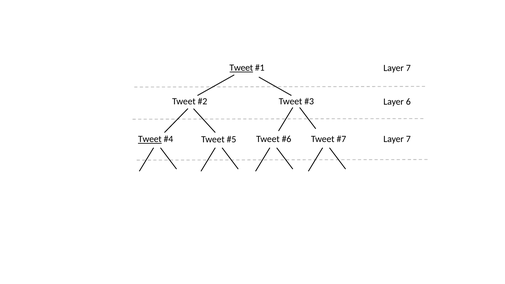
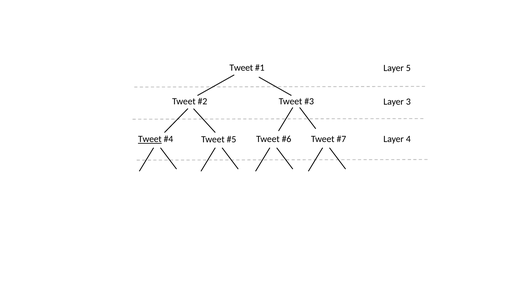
Tweet underline: present -> none (241, 68)
7: 7 -> 5 (408, 68)
6: 6 -> 3 (408, 102)
7: 7 -> 4 (408, 139)
